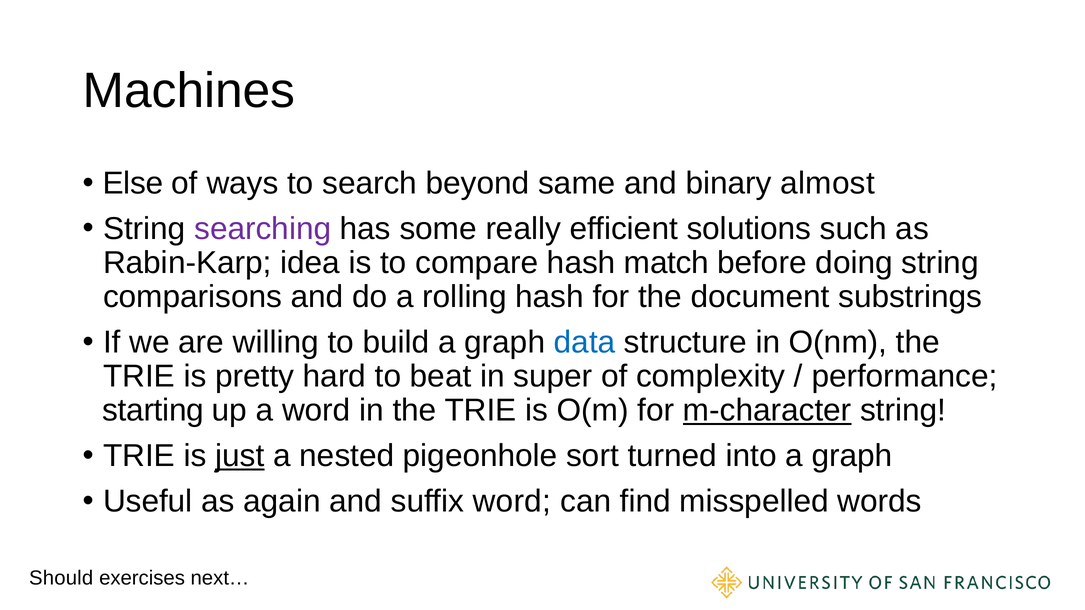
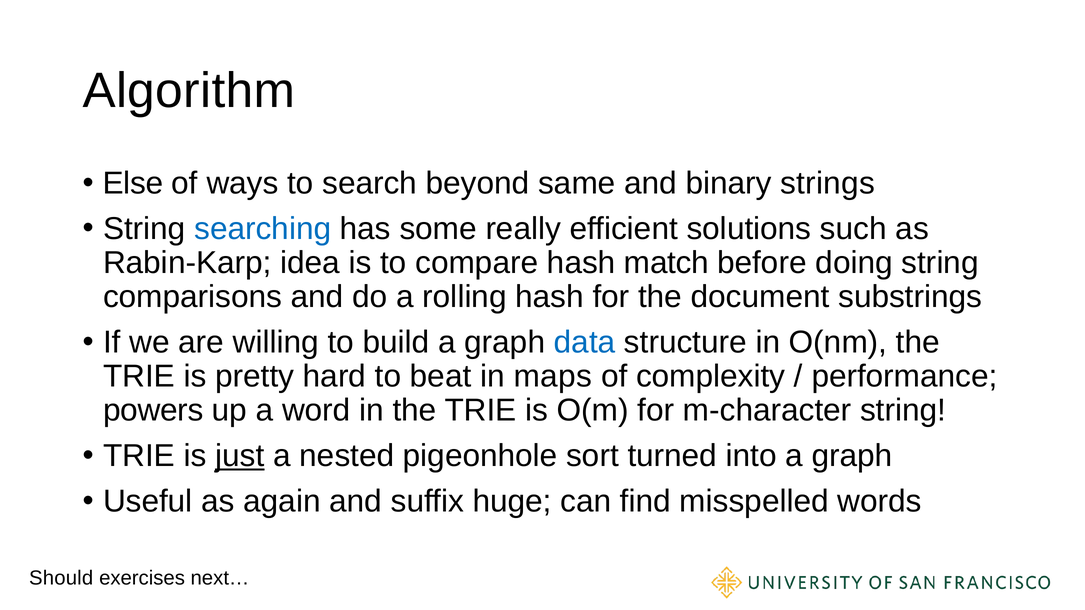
Machines: Machines -> Algorithm (189, 91)
almost: almost -> strings (828, 183)
searching colour: purple -> blue (263, 229)
super: super -> maps (553, 377)
starting: starting -> powers (153, 411)
m-character underline: present -> none (767, 411)
suffix word: word -> huge (512, 502)
